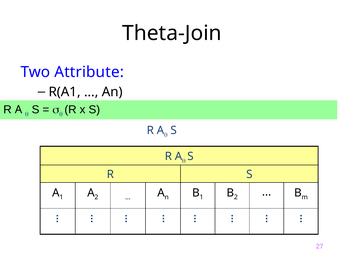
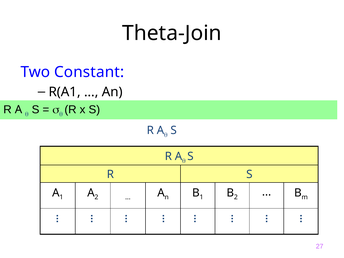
Attribute: Attribute -> Constant (89, 72)
